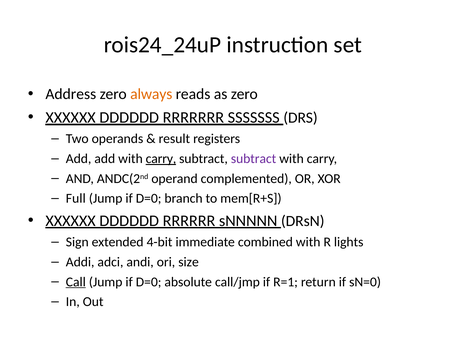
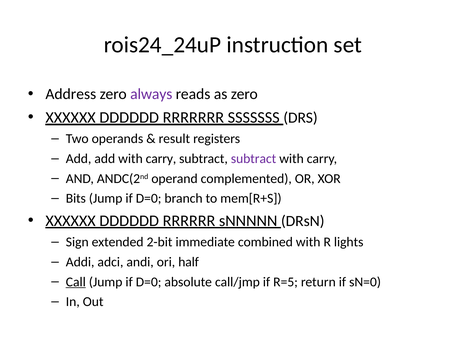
always colour: orange -> purple (151, 94)
carry underline: present -> none (161, 159)
Full: Full -> Bits (76, 199)
4-bit: 4-bit -> 2-bit (160, 242)
size: size -> half (189, 262)
R=1: R=1 -> R=5 (286, 282)
